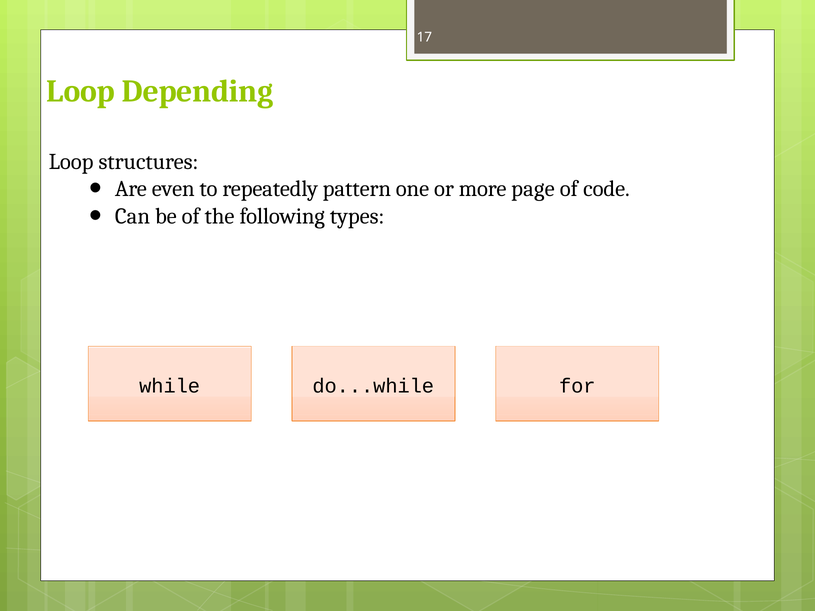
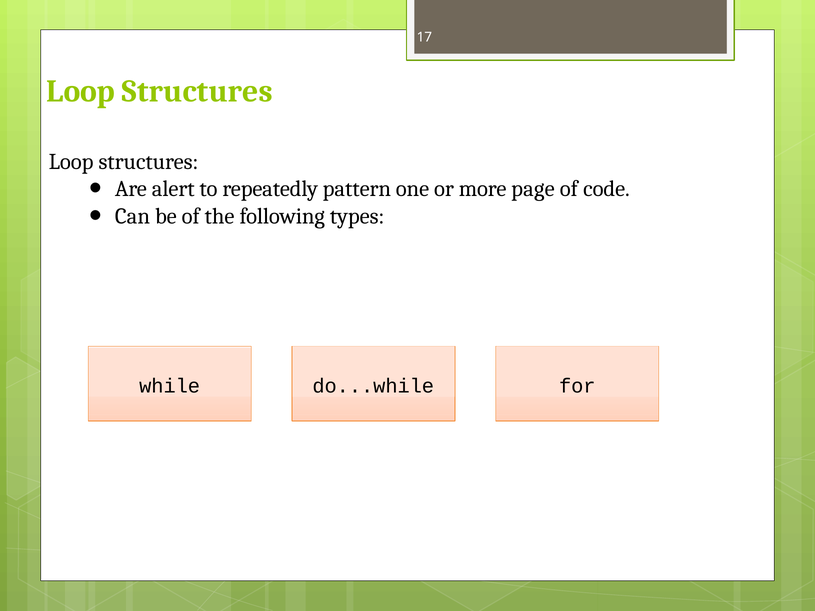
Depending: Depending -> Structures (197, 91)
even: even -> alert (173, 189)
